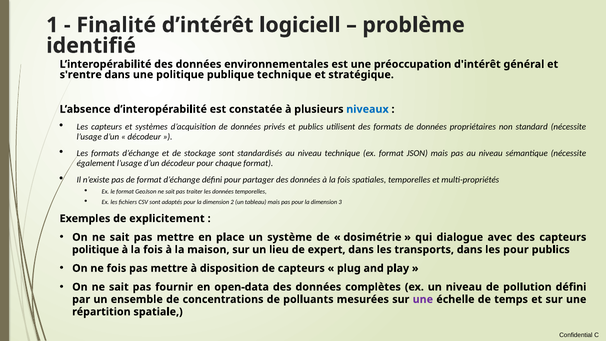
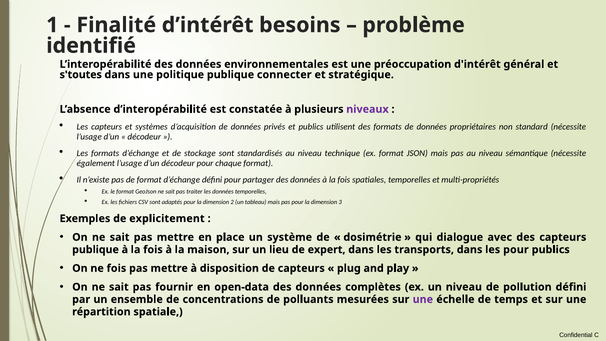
logiciell: logiciell -> besoins (300, 25)
s'rentre: s'rentre -> s'toutes (81, 75)
publique technique: technique -> connecter (284, 75)
niveaux colour: blue -> purple (367, 109)
politique: politique -> publique (96, 250)
